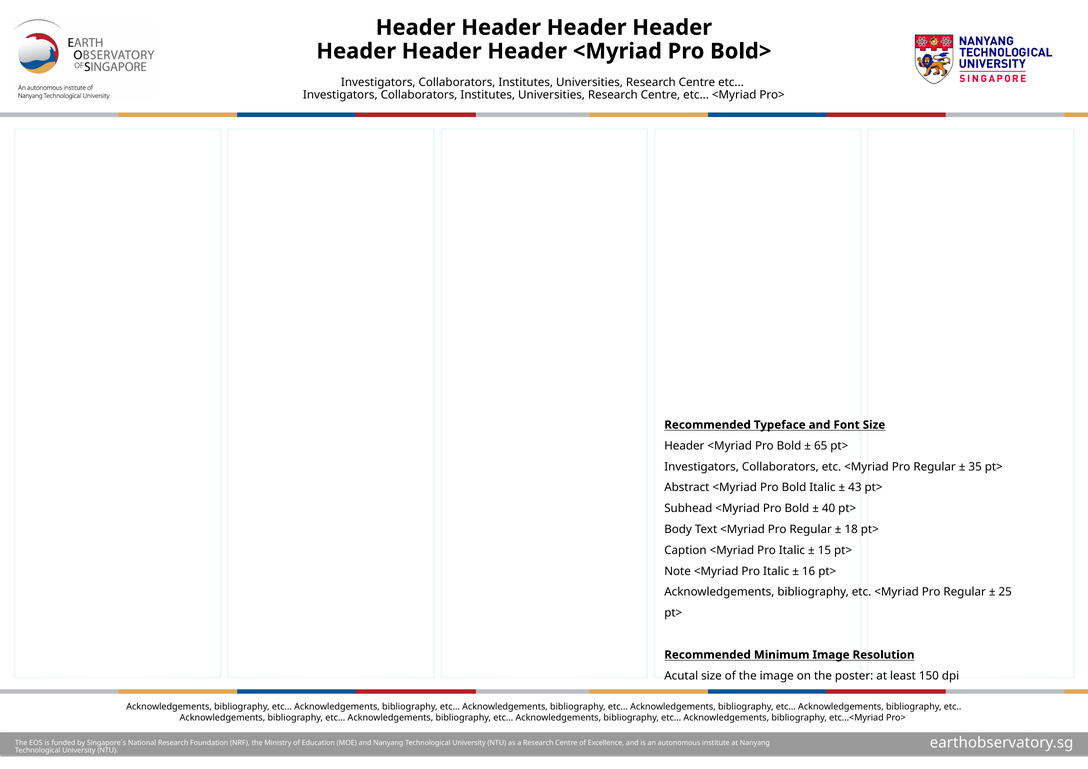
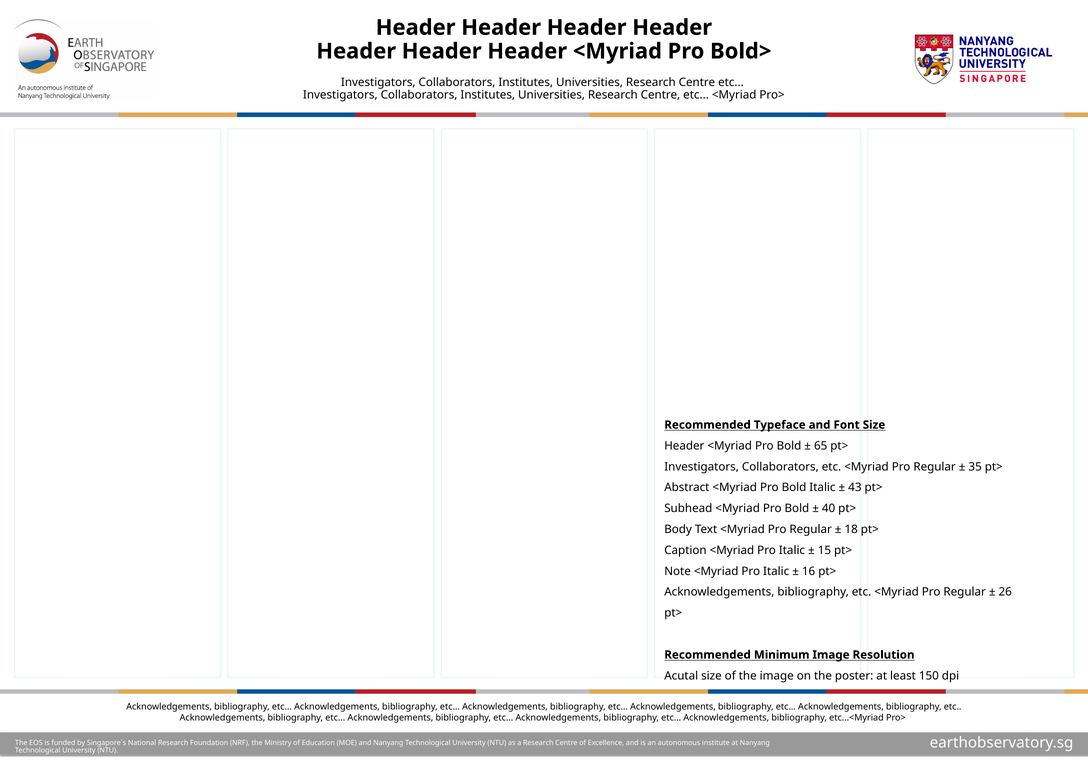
25: 25 -> 26 (1005, 592)
